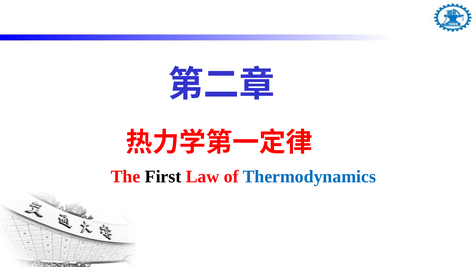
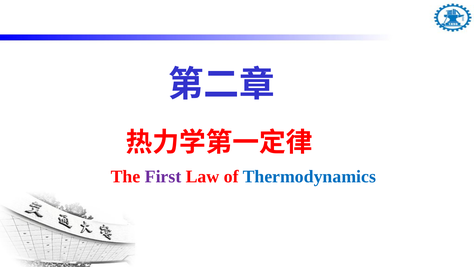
First colour: black -> purple (163, 176)
